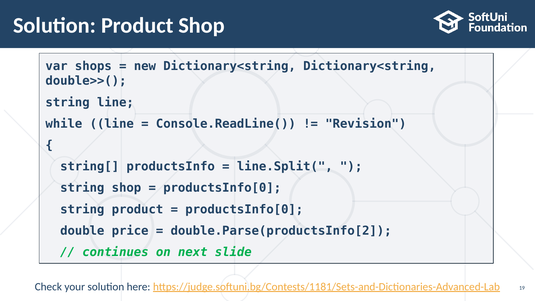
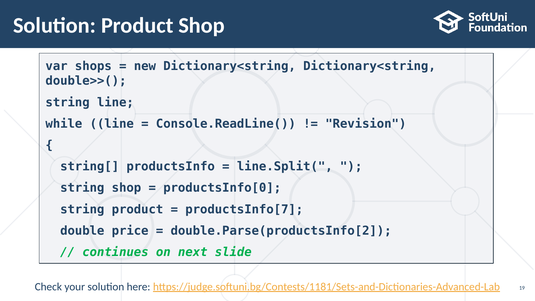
productsInfo[0: productsInfo[0 -> productsInfo[7 (244, 209)
